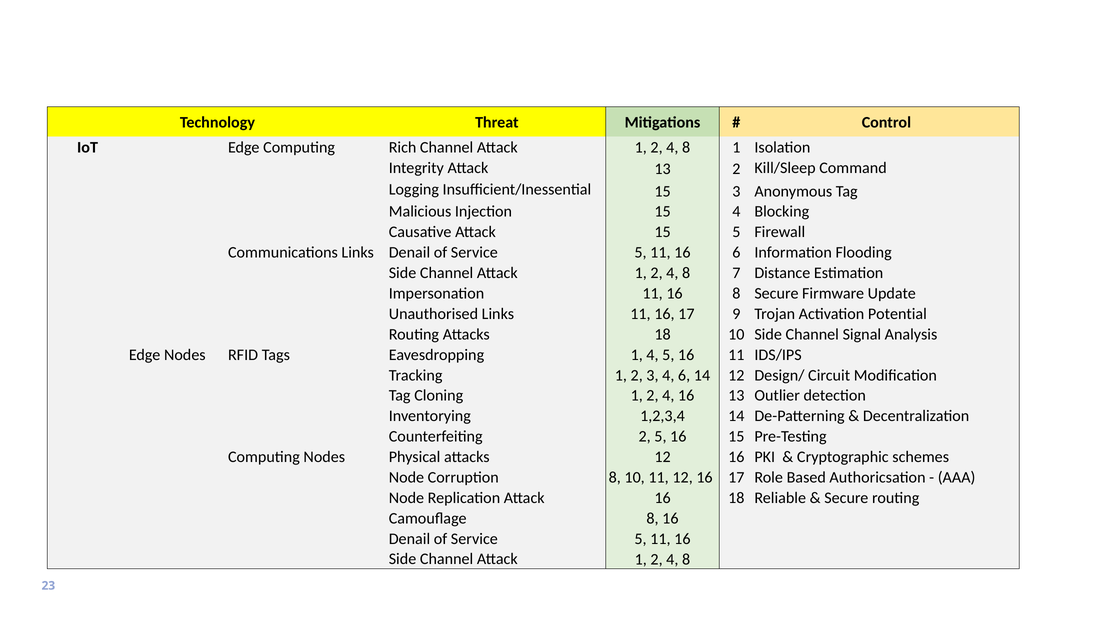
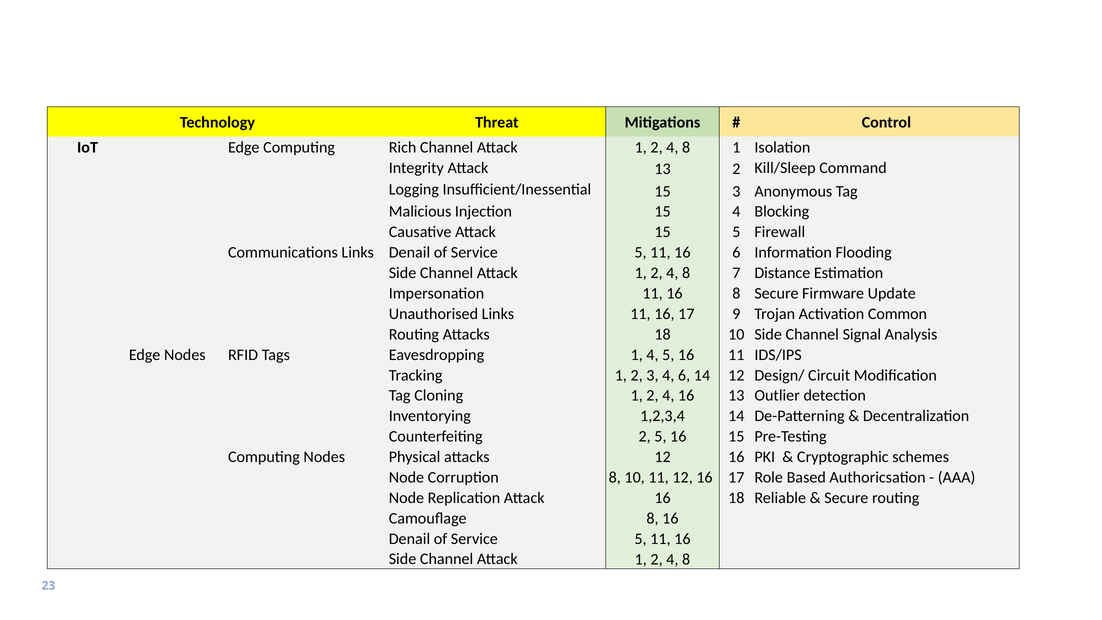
Potential: Potential -> Common (897, 314)
